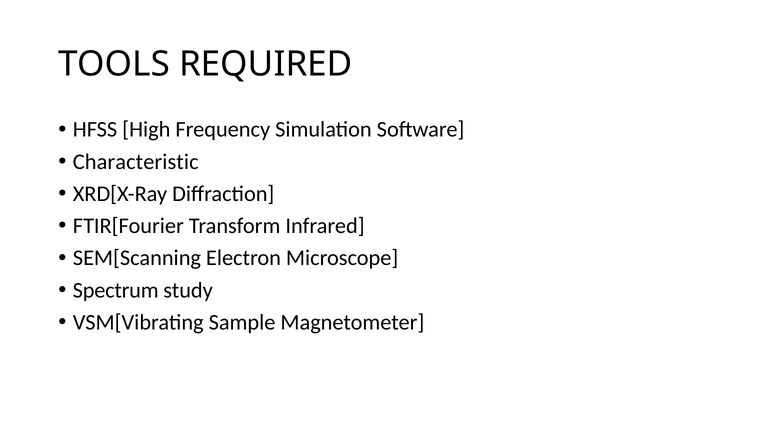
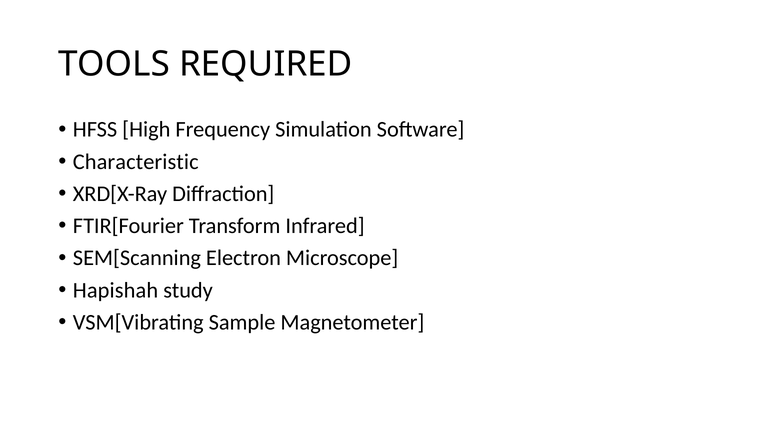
Spectrum: Spectrum -> Hapishah (116, 290)
